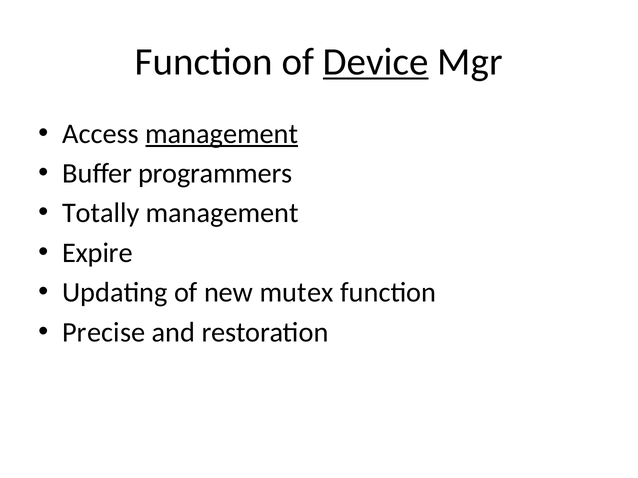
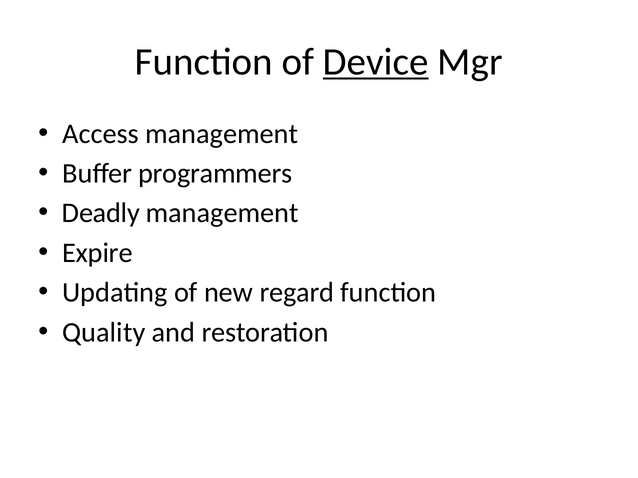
management underline: present -> none (222, 134)
Totally: Totally -> Deadly (101, 213)
mutex: mutex -> regard (297, 293)
Precise: Precise -> Quality (104, 333)
